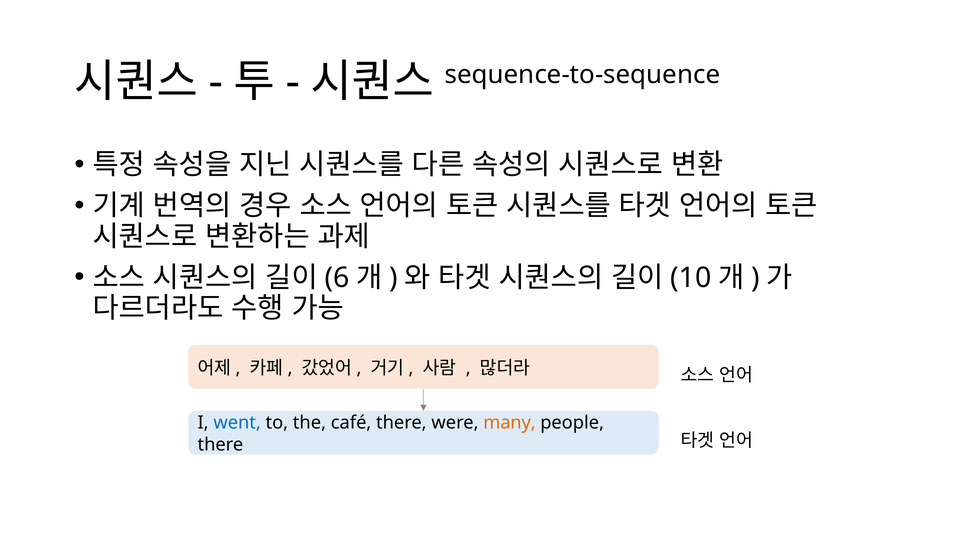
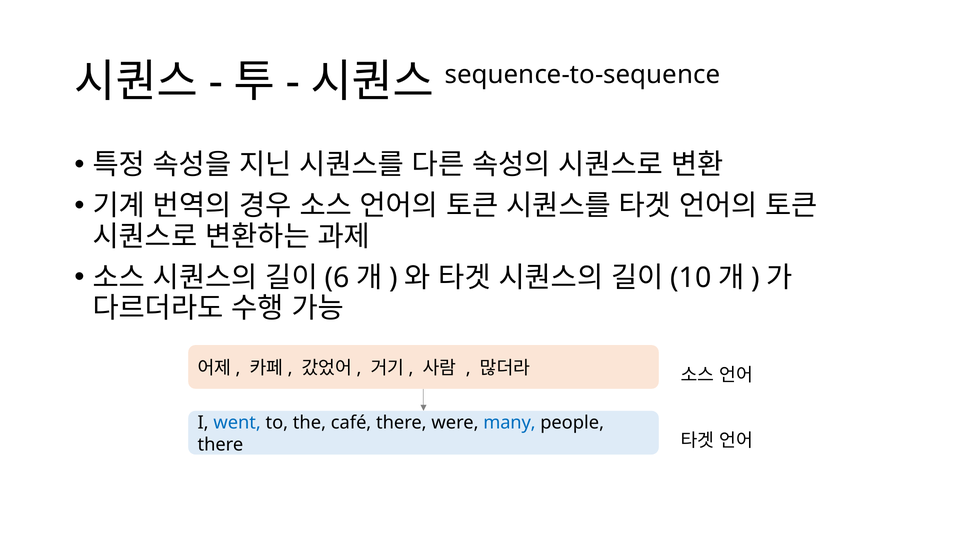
many colour: orange -> blue (509, 423)
